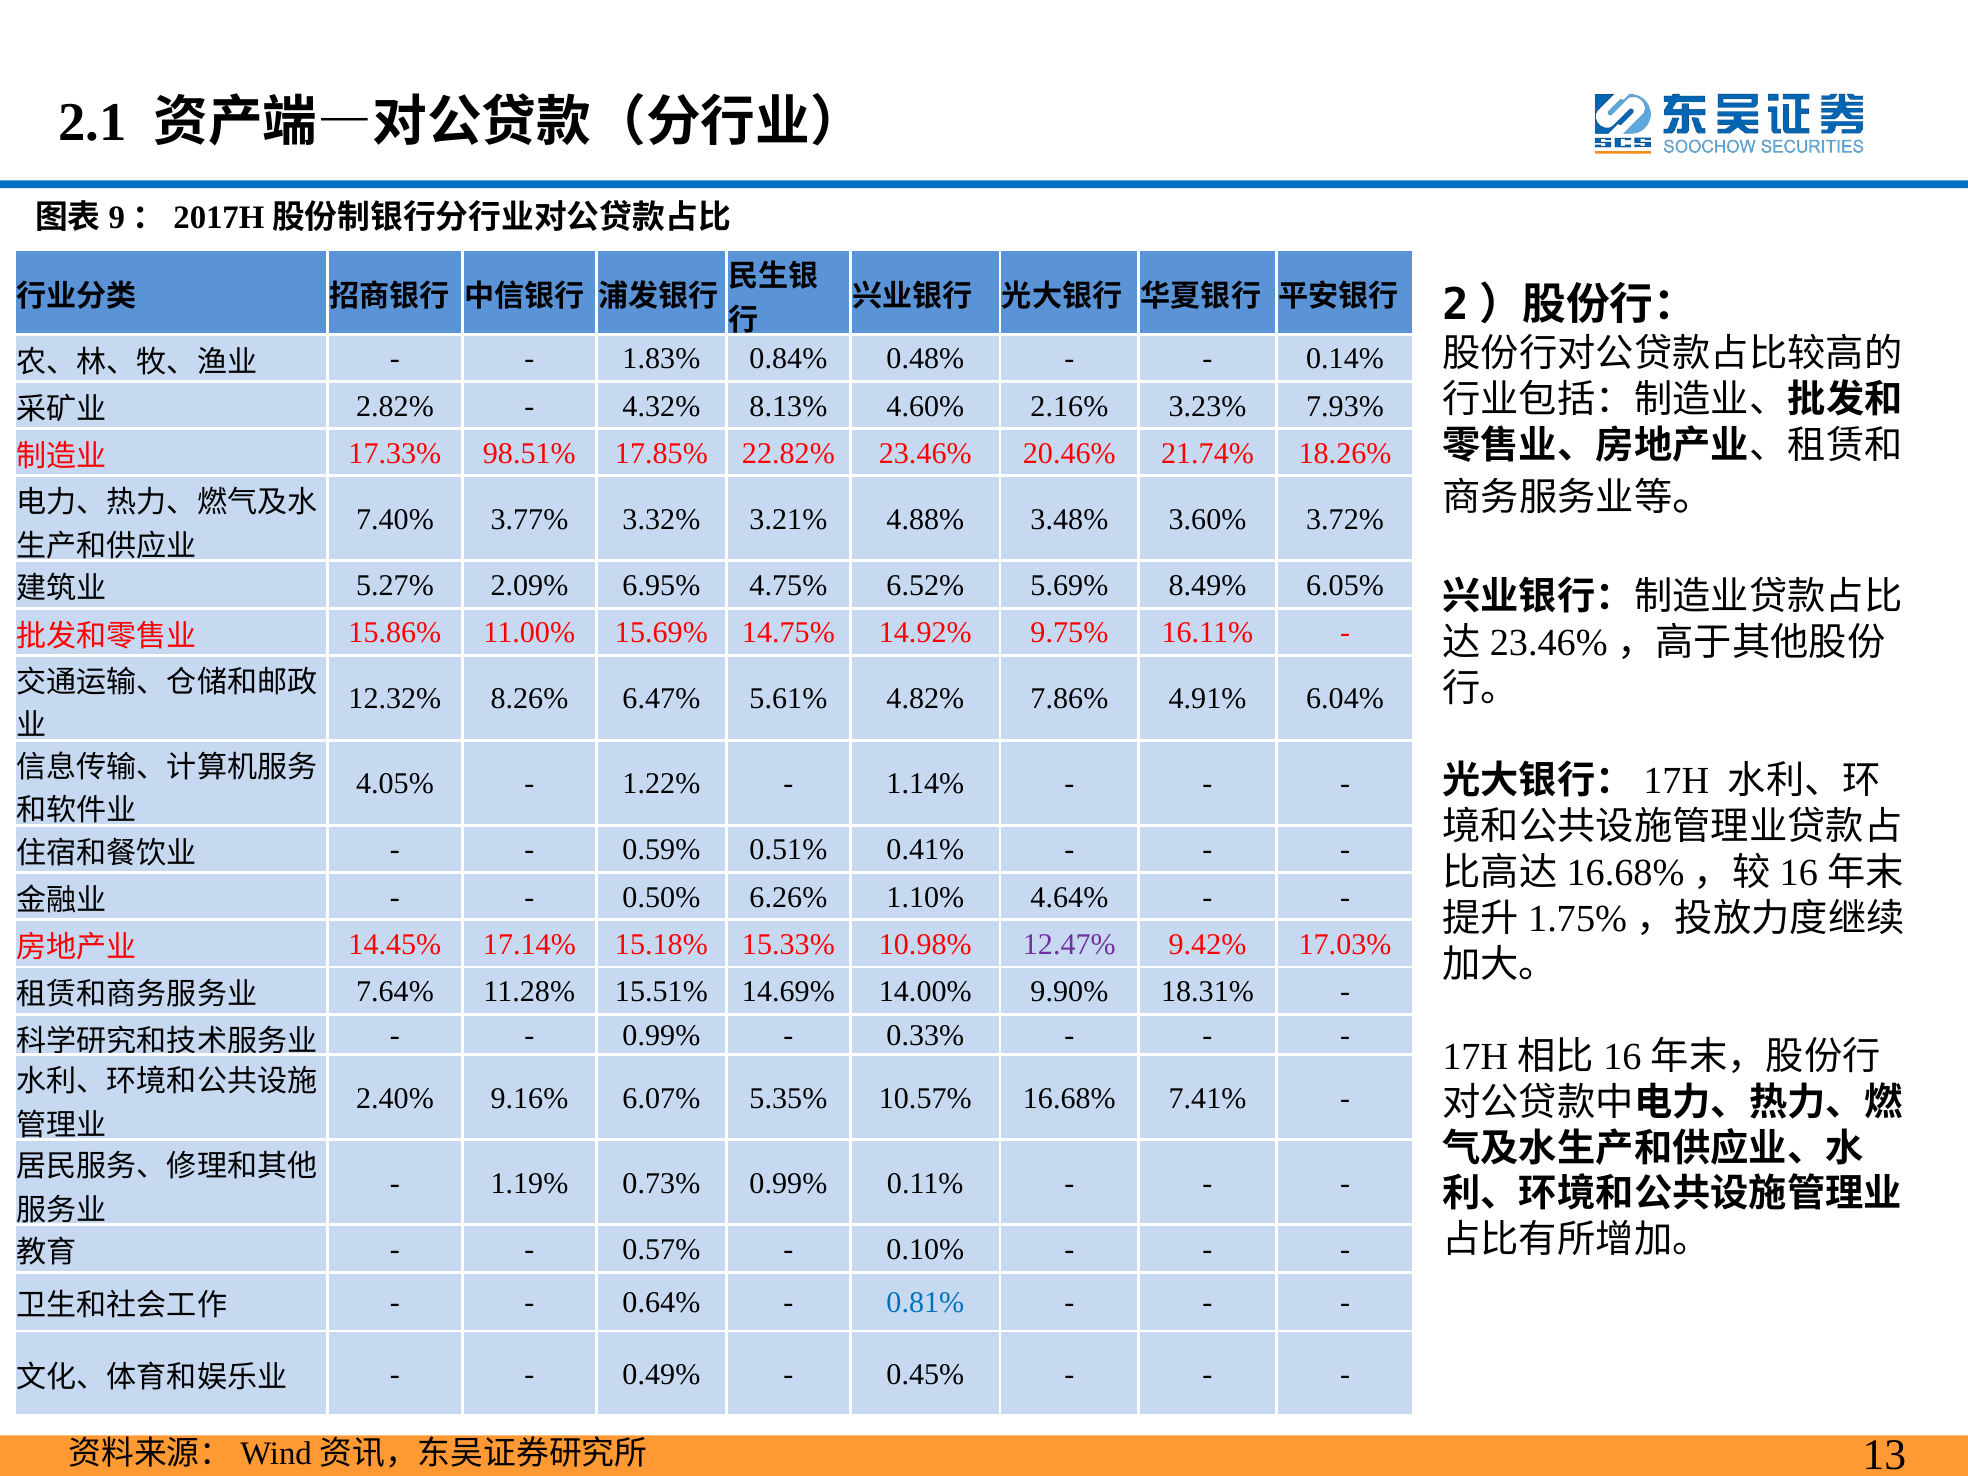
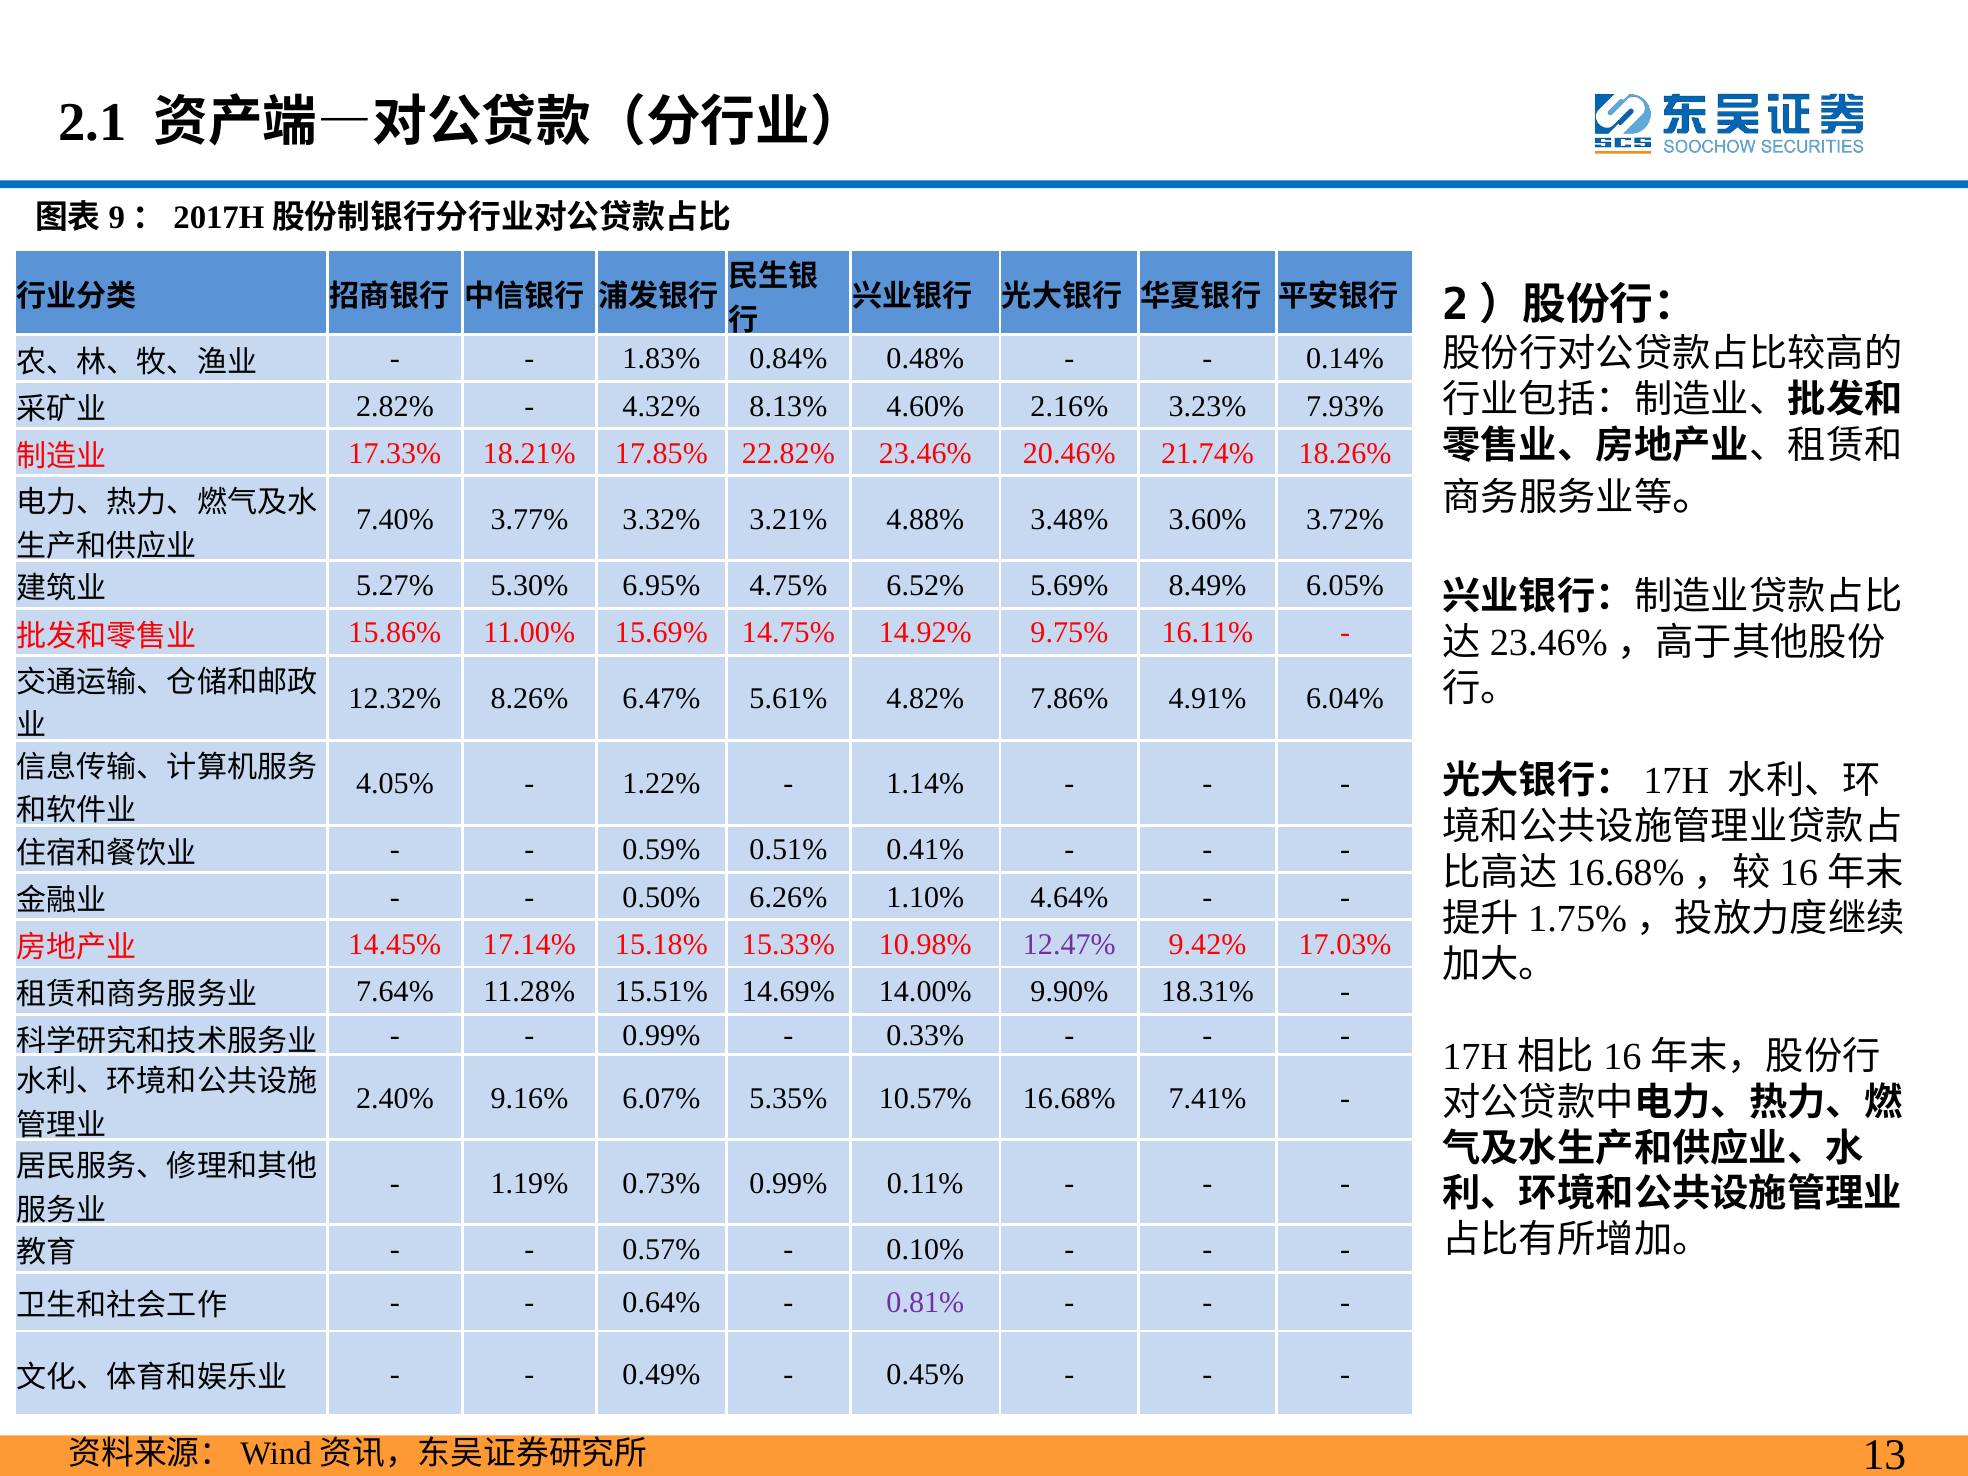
98.51%: 98.51% -> 18.21% (529, 453)
2.09%: 2.09% -> 5.30% (529, 586)
0.81% colour: blue -> purple (925, 1303)
